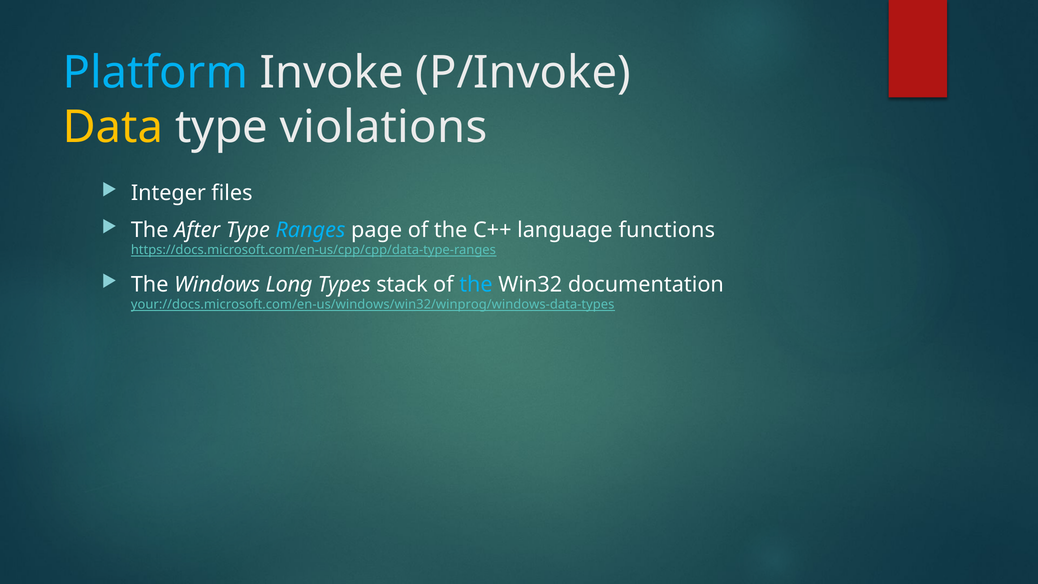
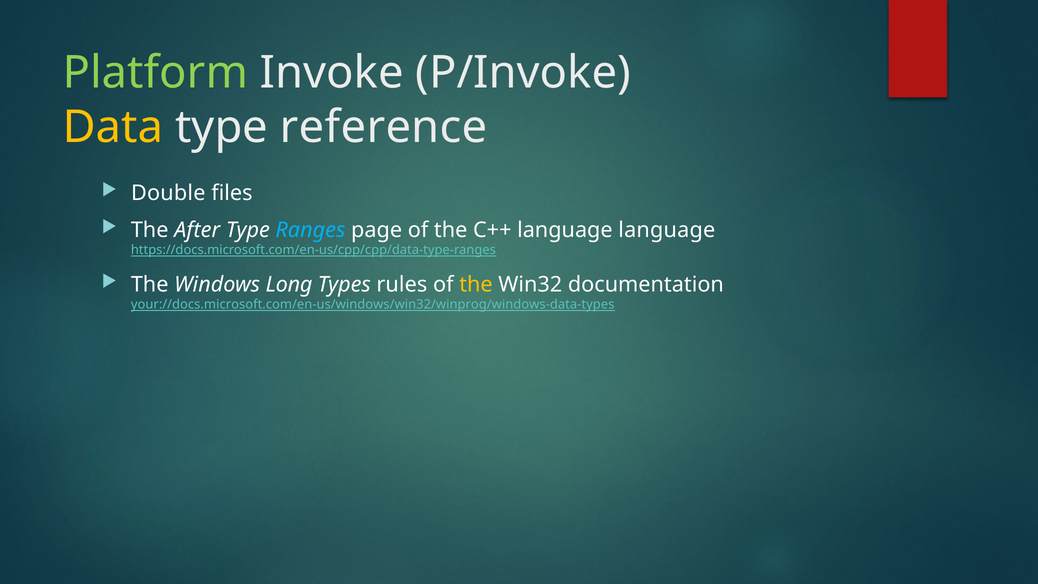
Platform colour: light blue -> light green (155, 73)
violations: violations -> reference (384, 127)
Integer: Integer -> Double (168, 193)
language functions: functions -> language (667, 230)
stack: stack -> rules (402, 284)
the colour: light blue -> yellow (476, 284)
